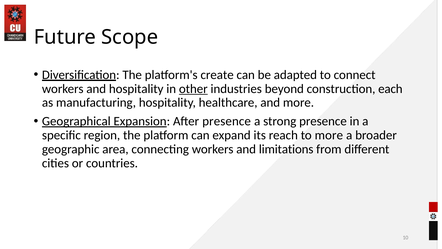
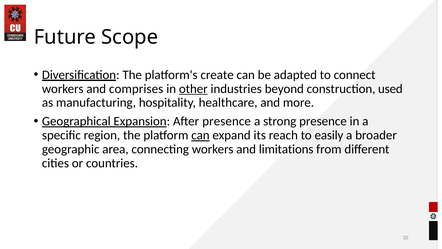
and hospitality: hospitality -> comprises (136, 89)
each: each -> used (390, 89)
can underline: none -> present (200, 135)
to more: more -> easily (329, 135)
